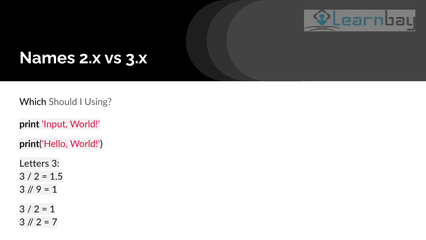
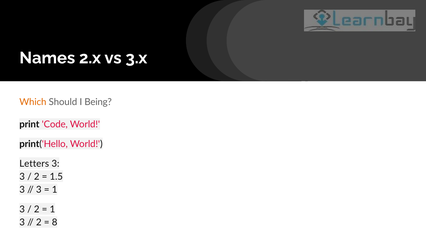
Which colour: black -> orange (33, 102)
Using: Using -> Being (98, 102)
Input: Input -> Code (55, 124)
9: 9 -> 3 (39, 189)
7: 7 -> 8 (55, 222)
